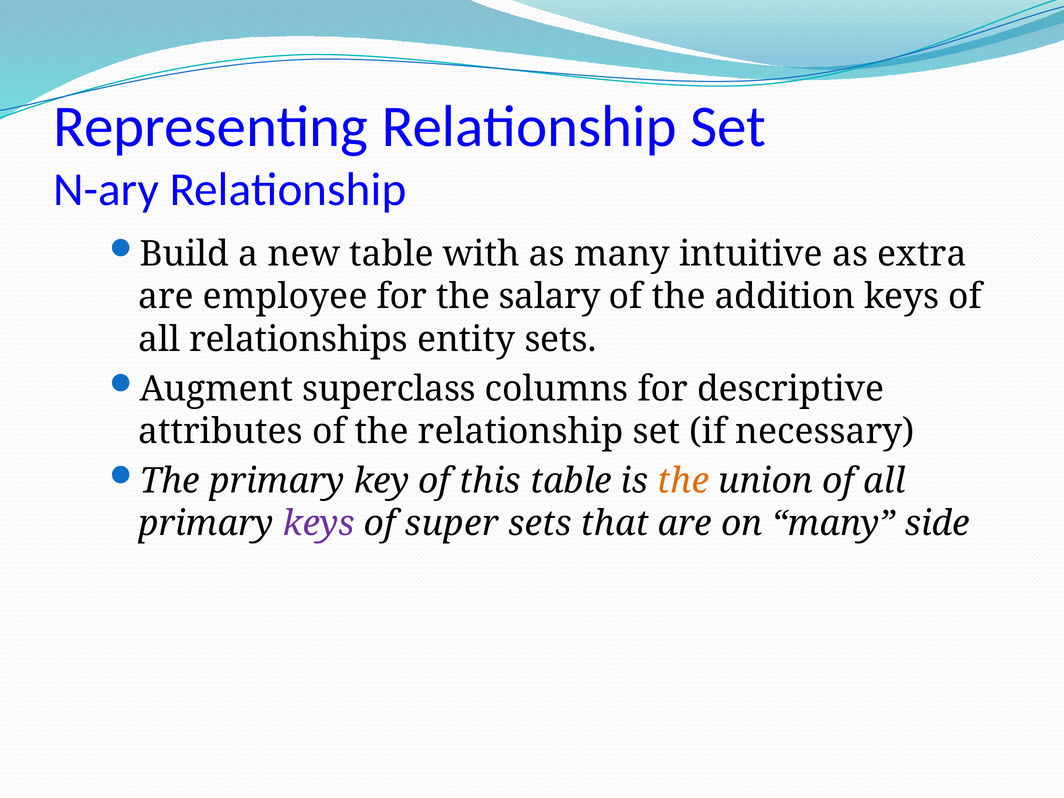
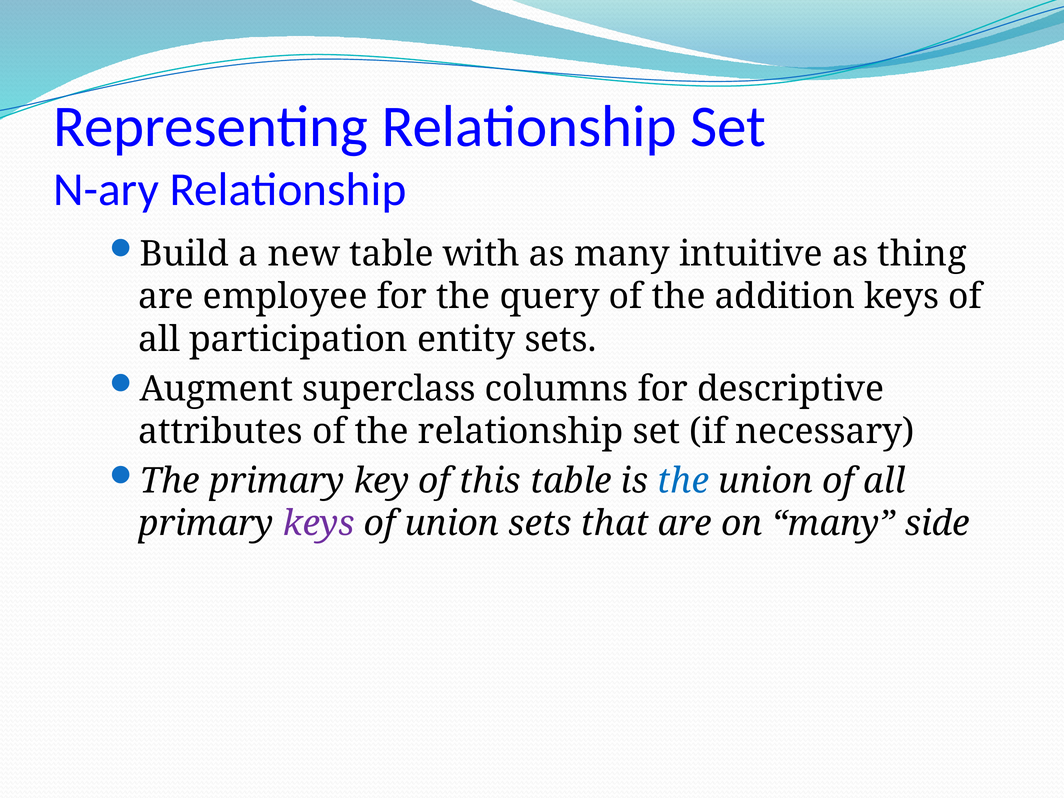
extra: extra -> thing (922, 254)
salary: salary -> query (550, 297)
relationships: relationships -> participation (299, 339)
the colour: orange -> blue (683, 481)
of super: super -> union (452, 524)
